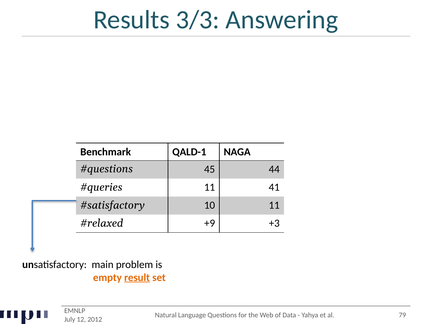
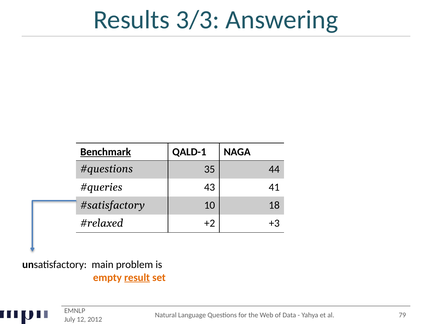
Benchmark underline: none -> present (106, 152)
45: 45 -> 35 (210, 169)
11: 11 -> 43 (210, 187)
10 11: 11 -> 18 (274, 205)
+9: +9 -> +2 (210, 223)
